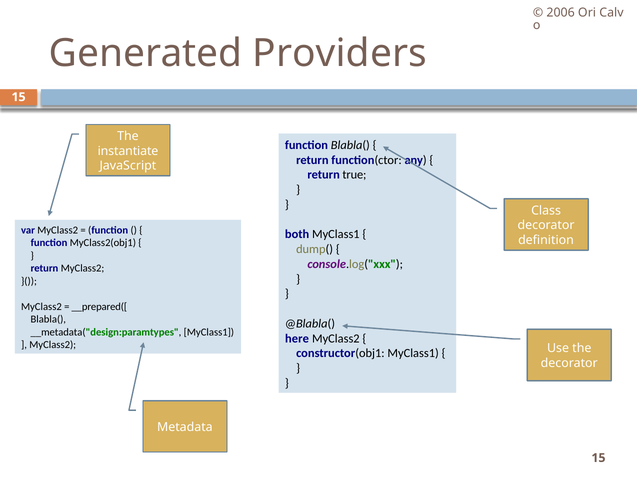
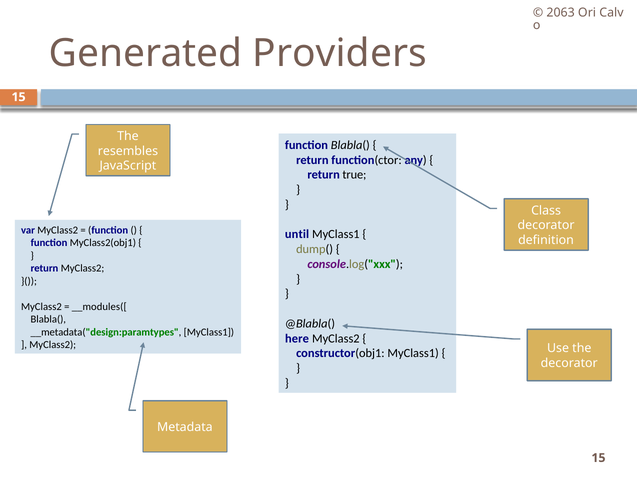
2006: 2006 -> 2063 (561, 13)
instantiate: instantiate -> resembles (128, 151)
both: both -> until (297, 234)
__prepared([: __prepared([ -> __modules([ (99, 306)
